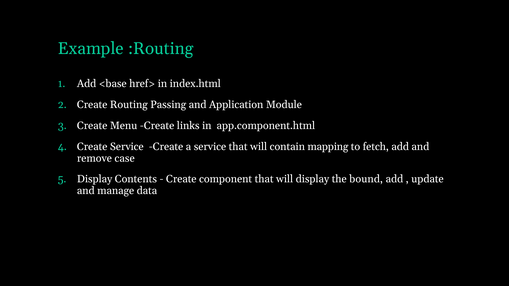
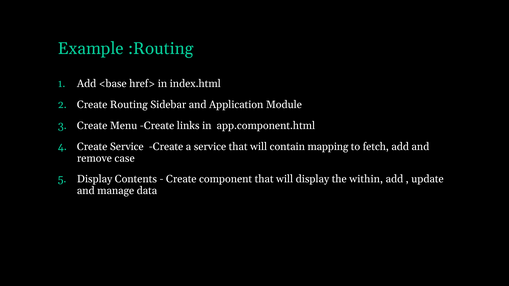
Passing: Passing -> Sidebar (168, 105)
bound: bound -> within (366, 179)
